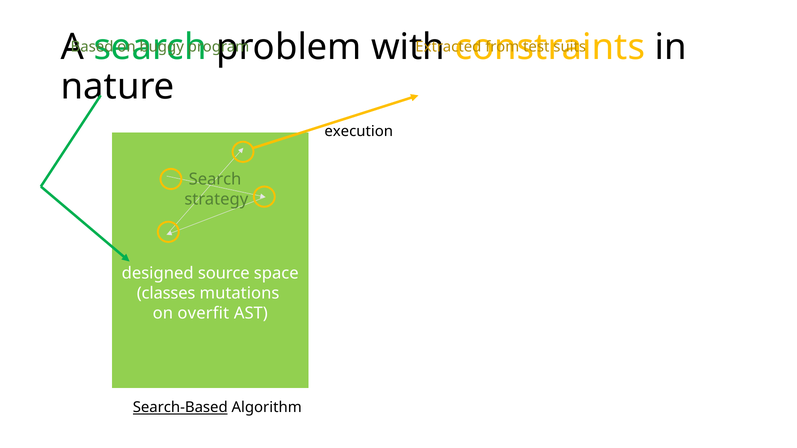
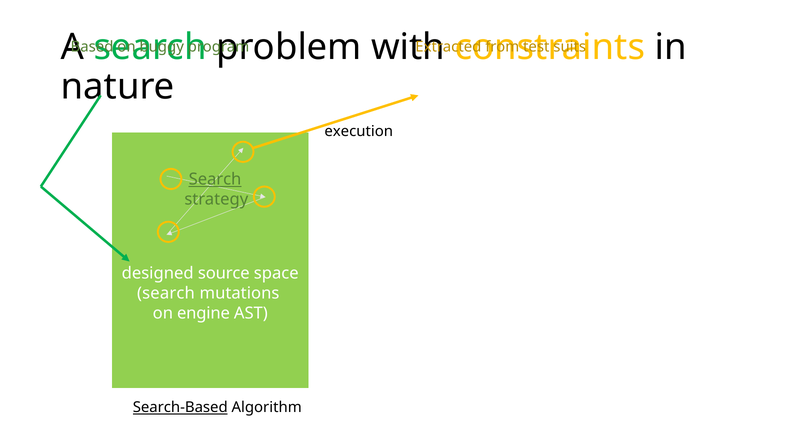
Search underline: none -> present (215, 179)
classes: classes -> search (166, 294)
overfit: overfit -> engine (203, 314)
